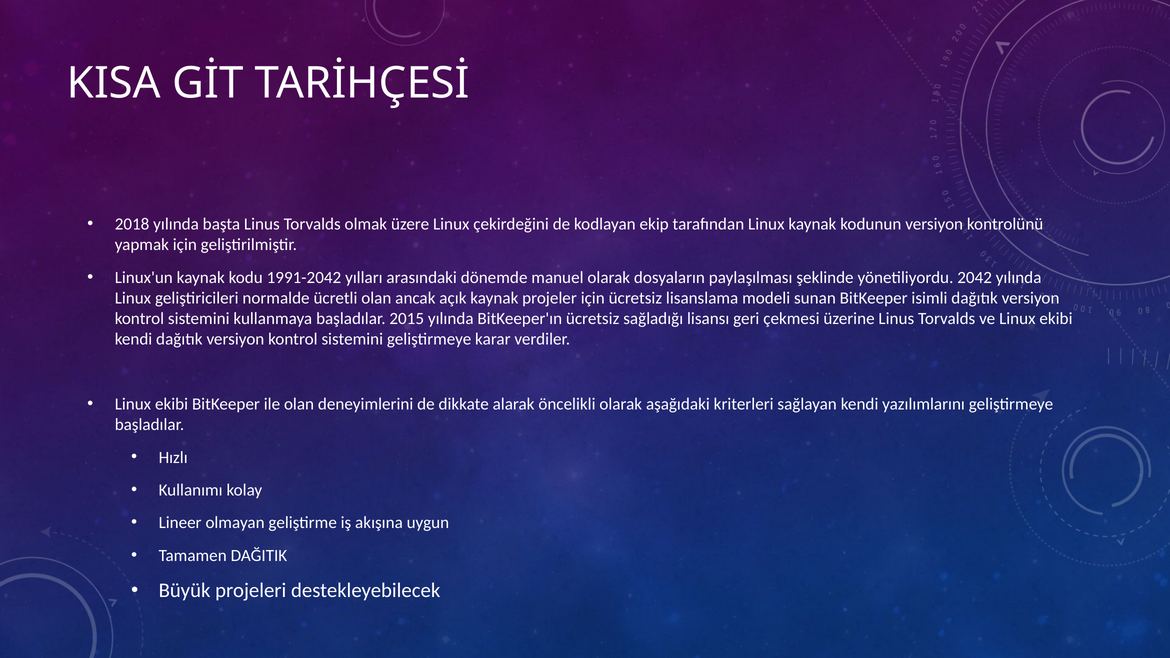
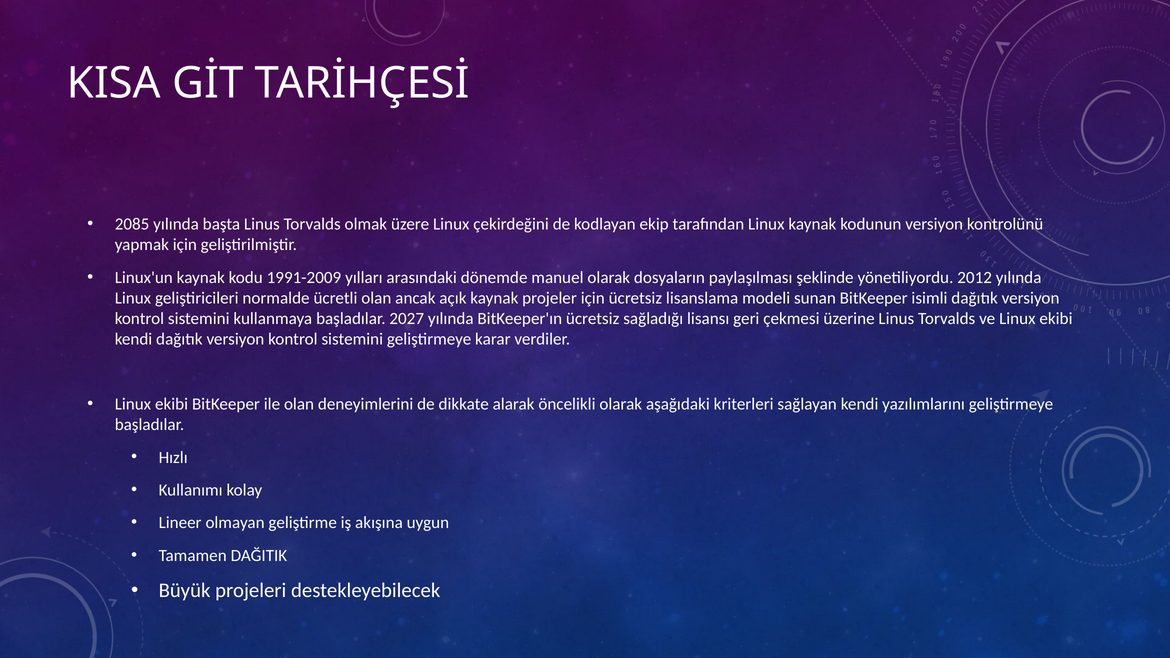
2018: 2018 -> 2085 (132, 224)
1991-2042: 1991-2042 -> 1991-2009 (304, 278)
2042: 2042 -> 2012 (975, 278)
2015: 2015 -> 2027 (407, 318)
